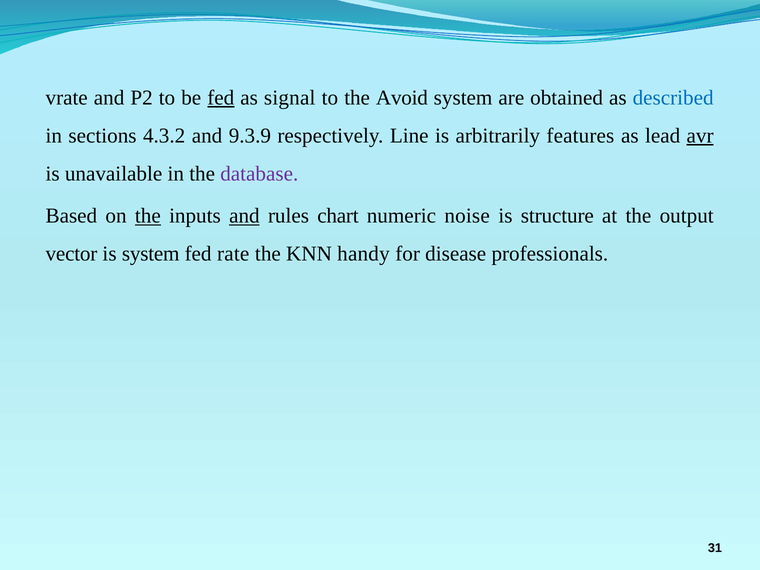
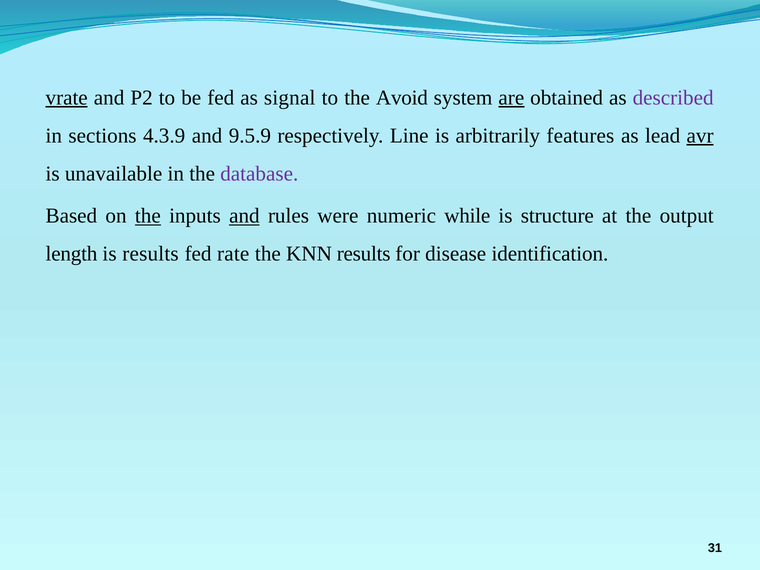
vrate underline: none -> present (67, 98)
fed underline: present -> none (221, 98)
are underline: none -> present (511, 98)
described colour: blue -> purple (673, 98)
4.3.2: 4.3.2 -> 4.3.9 (164, 136)
9.3.9: 9.3.9 -> 9.5.9 (250, 136)
chart: chart -> were (338, 216)
noise: noise -> while (467, 216)
vector: vector -> length (71, 254)
is system: system -> results (151, 254)
KNN handy: handy -> results (364, 254)
professionals: professionals -> identification (550, 254)
